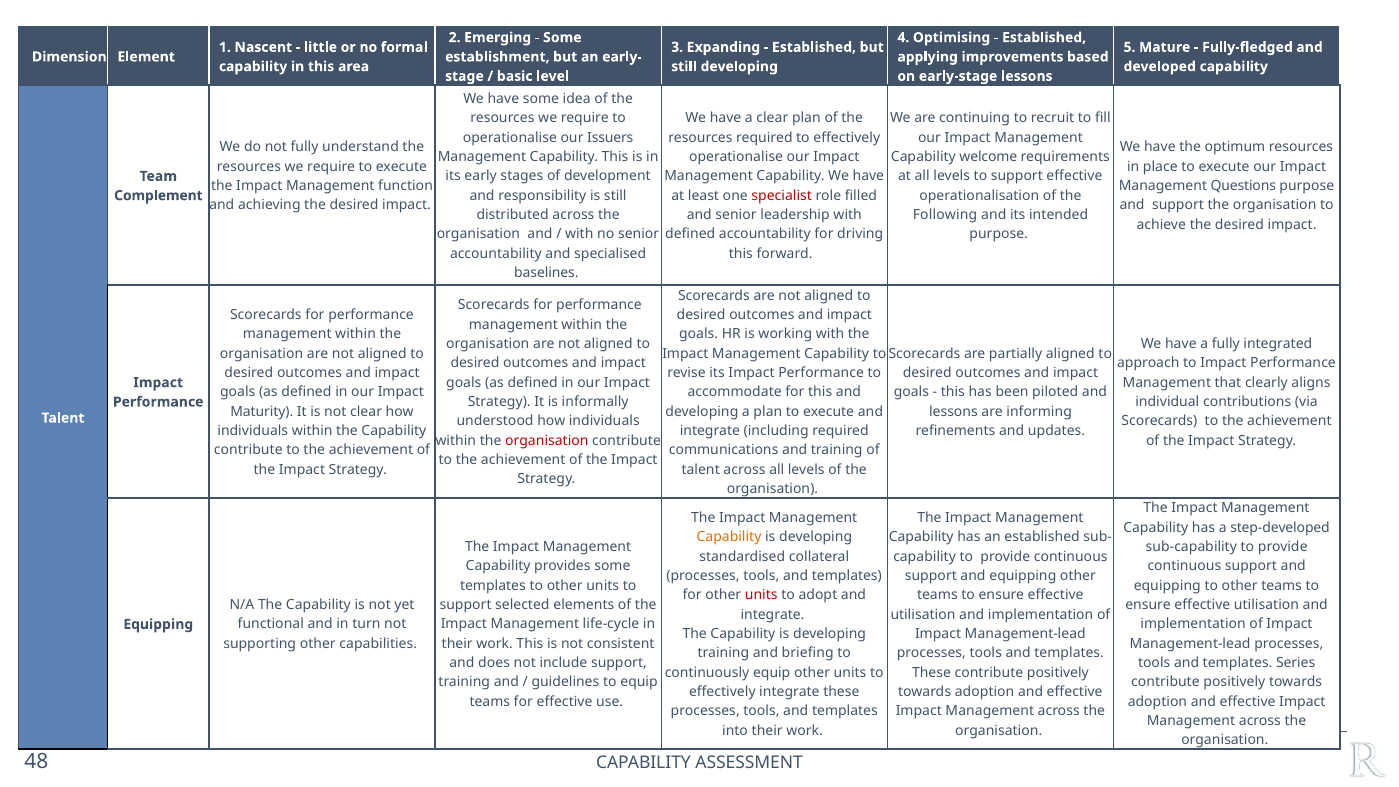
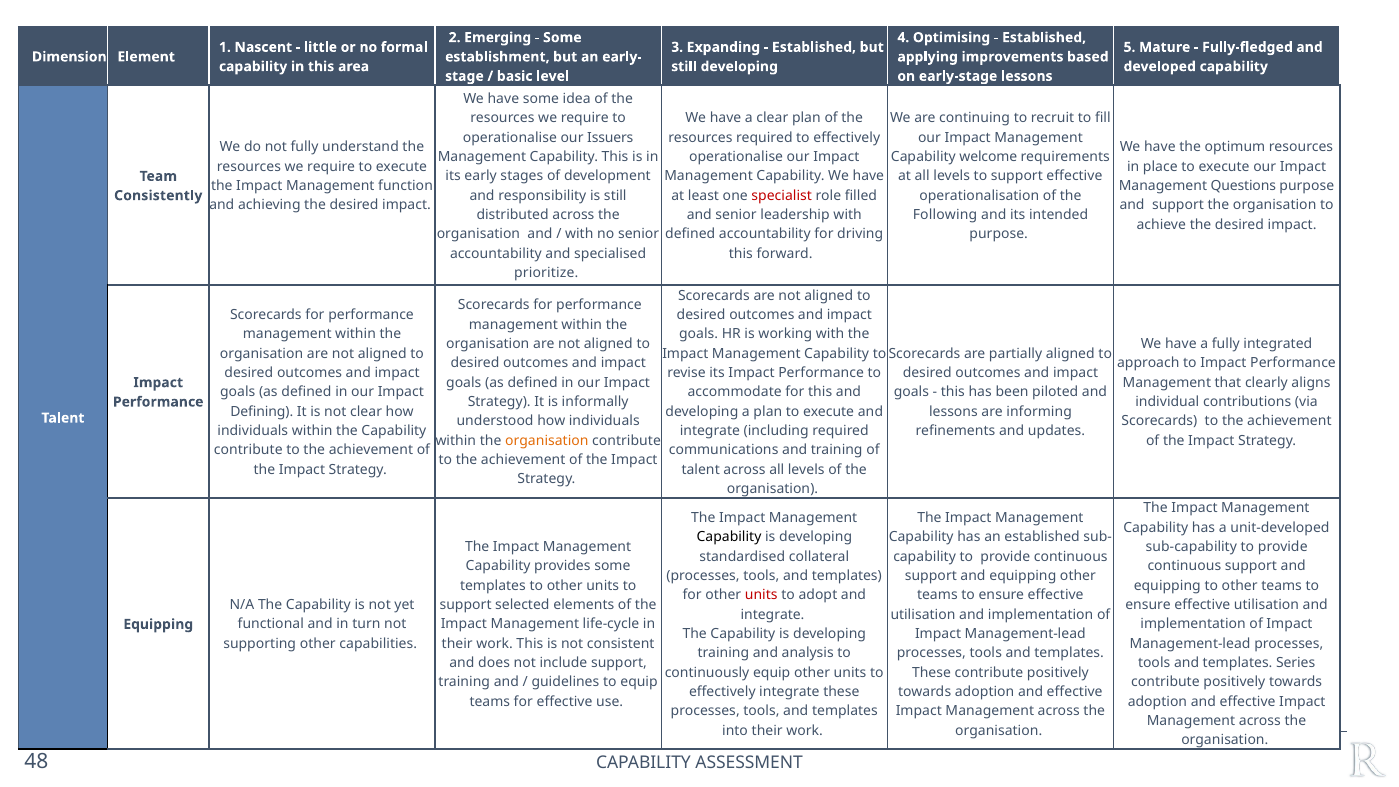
Complement: Complement -> Consistently (158, 196)
baselines: baselines -> prioritize (546, 273)
Maturity: Maturity -> Defining (262, 412)
organisation colour: red -> orange (547, 441)
step-developed: step-developed -> unit-developed (1280, 528)
Capability colour: orange -> black (729, 537)
briefing: briefing -> analysis (808, 653)
